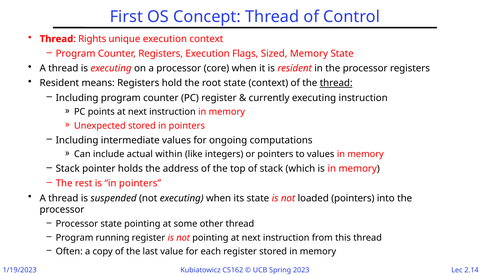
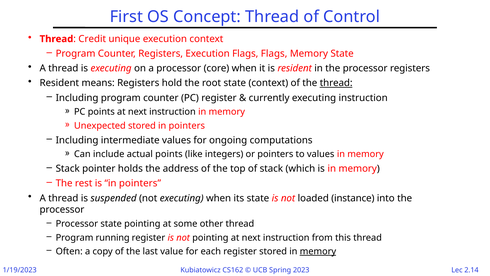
Rights: Rights -> Credit (92, 39)
Flags Sized: Sized -> Flags (274, 54)
actual within: within -> points (169, 154)
loaded pointers: pointers -> instance (353, 198)
memory underline: none -> present (318, 251)
